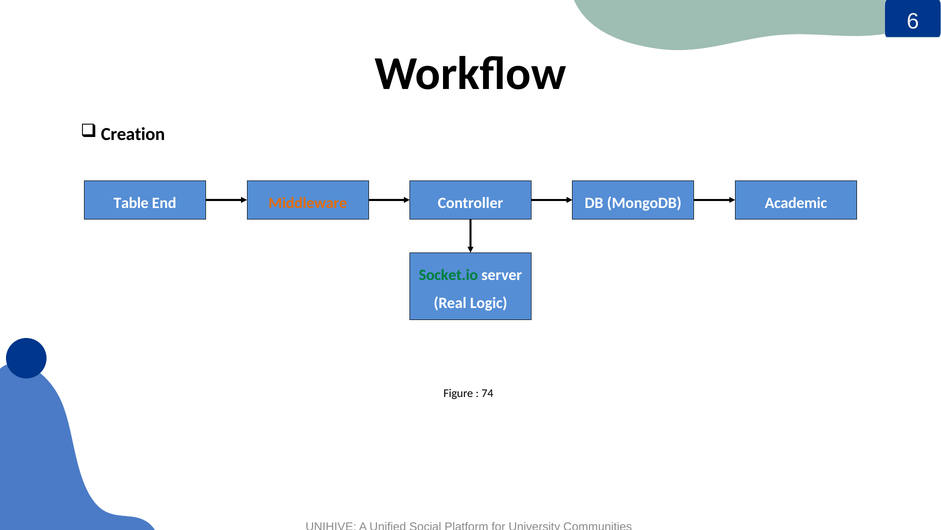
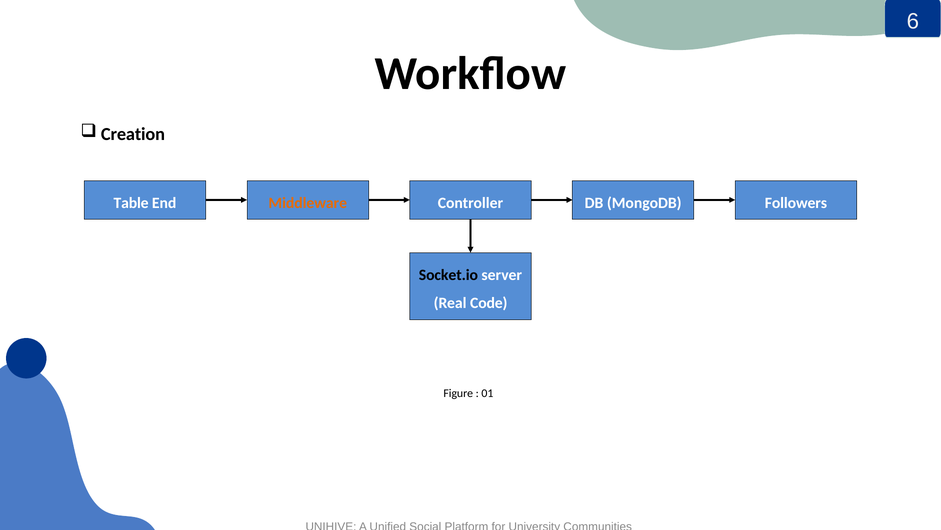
Academic: Academic -> Followers (796, 203)
Socket.io colour: green -> black (448, 275)
Logic: Logic -> Code (489, 303)
74: 74 -> 01 (487, 393)
